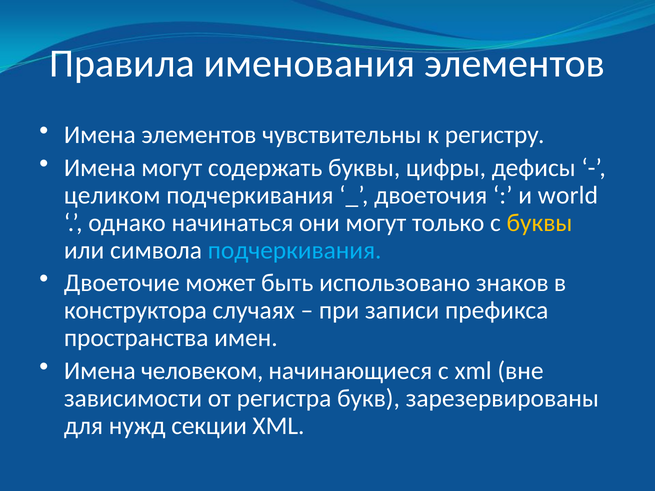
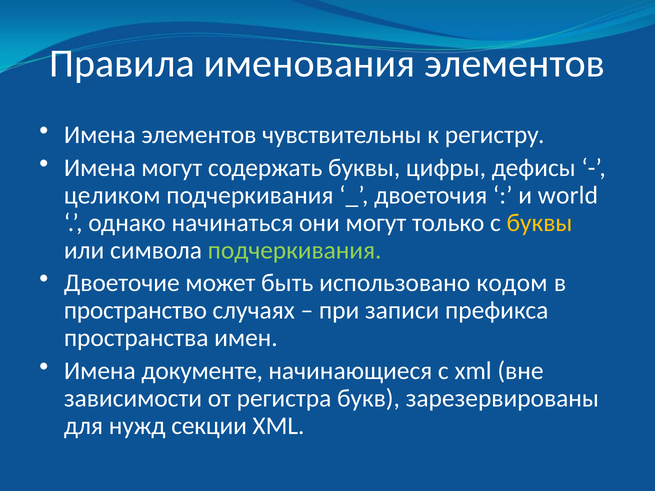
подчеркивания colour: light blue -> light green (295, 250)
знаков: знаков -> кодом (512, 283)
конструктора: конструктора -> пространство (135, 311)
человеком: человеком -> документе (202, 371)
